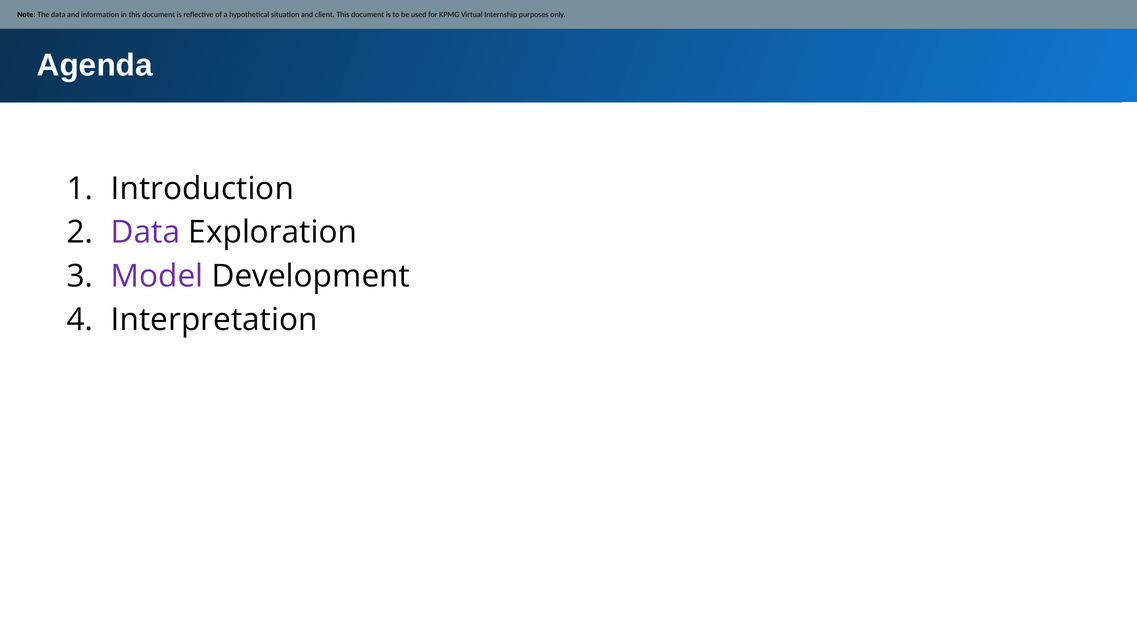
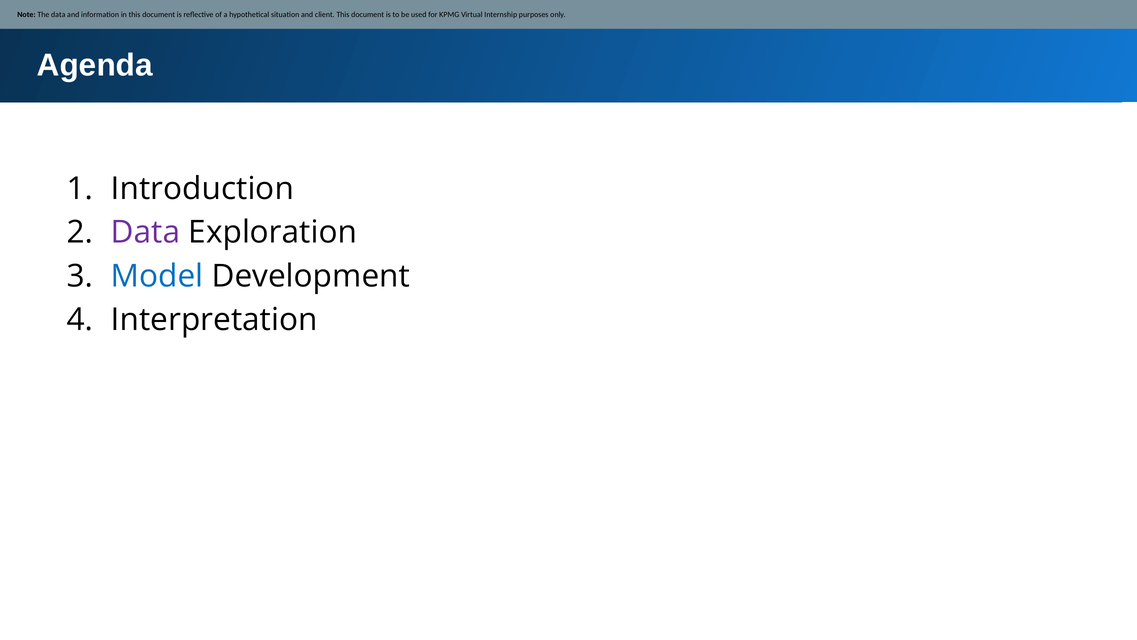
Model colour: purple -> blue (157, 276)
